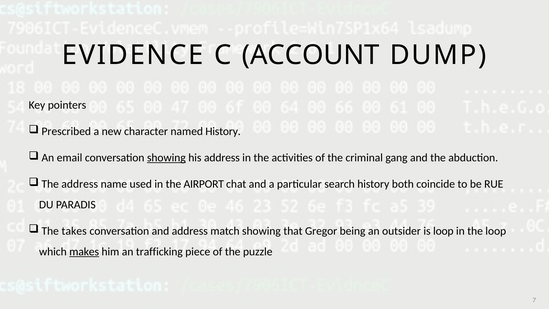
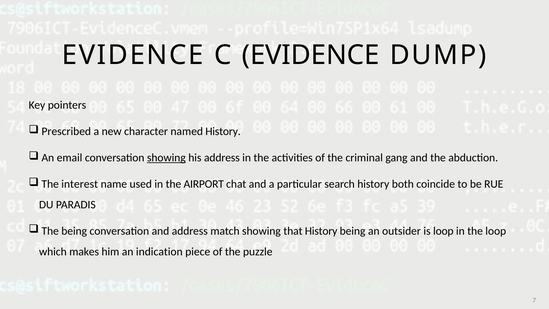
C ACCOUNT: ACCOUNT -> EVIDENCE (311, 55)
The address: address -> interest (80, 184)
The takes: takes -> being (74, 231)
that Gregor: Gregor -> History (321, 231)
makes underline: present -> none (84, 251)
trafficking: trafficking -> indication (159, 251)
